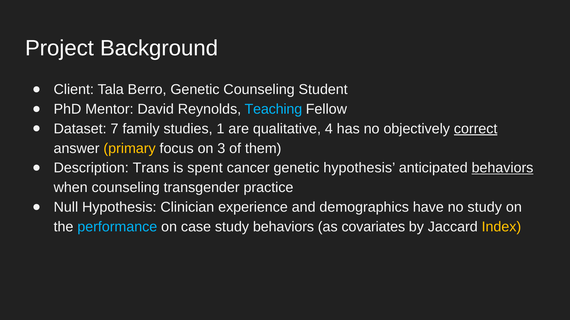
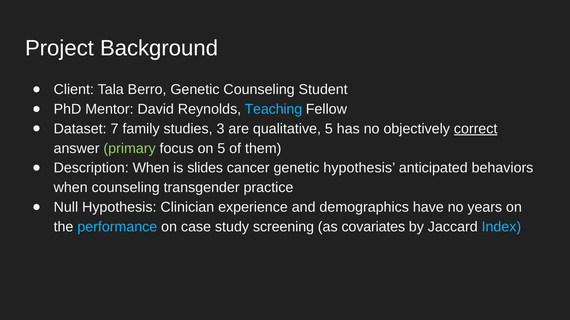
1: 1 -> 3 (221, 129)
qualitative 4: 4 -> 5 (329, 129)
primary colour: yellow -> light green (130, 149)
on 3: 3 -> 5 (221, 149)
Description Trans: Trans -> When (151, 168)
spent: spent -> slides (205, 168)
behaviors underline: present -> none (503, 168)
no study: study -> years (485, 208)
study behaviors: behaviors -> screening (284, 227)
Index colour: yellow -> light blue (501, 227)
